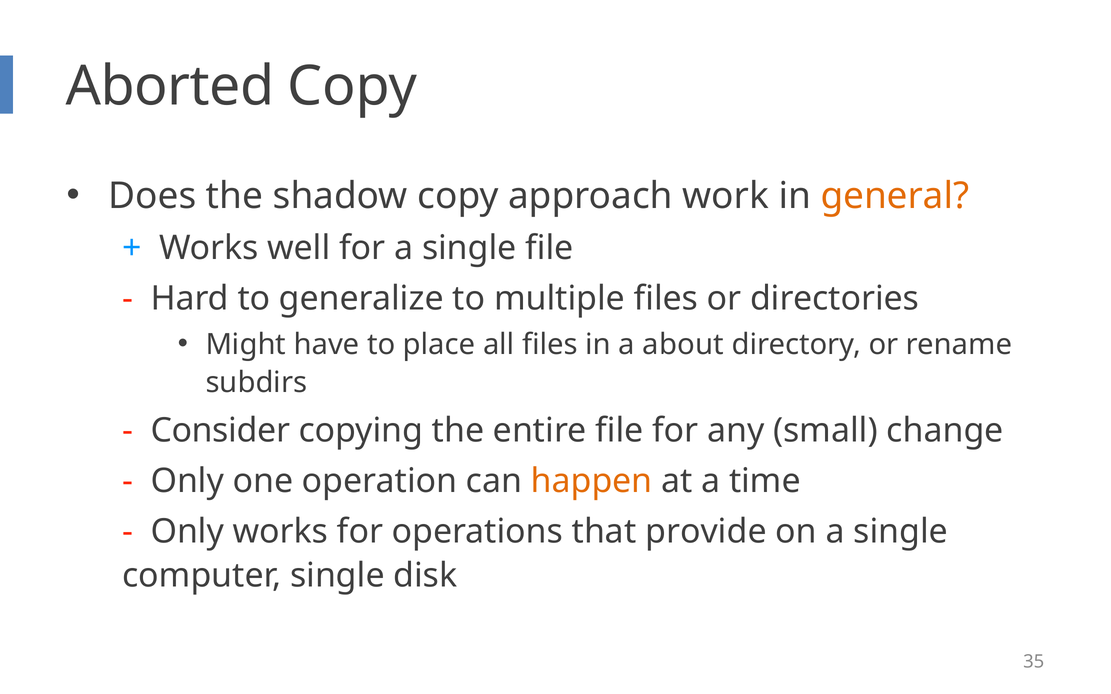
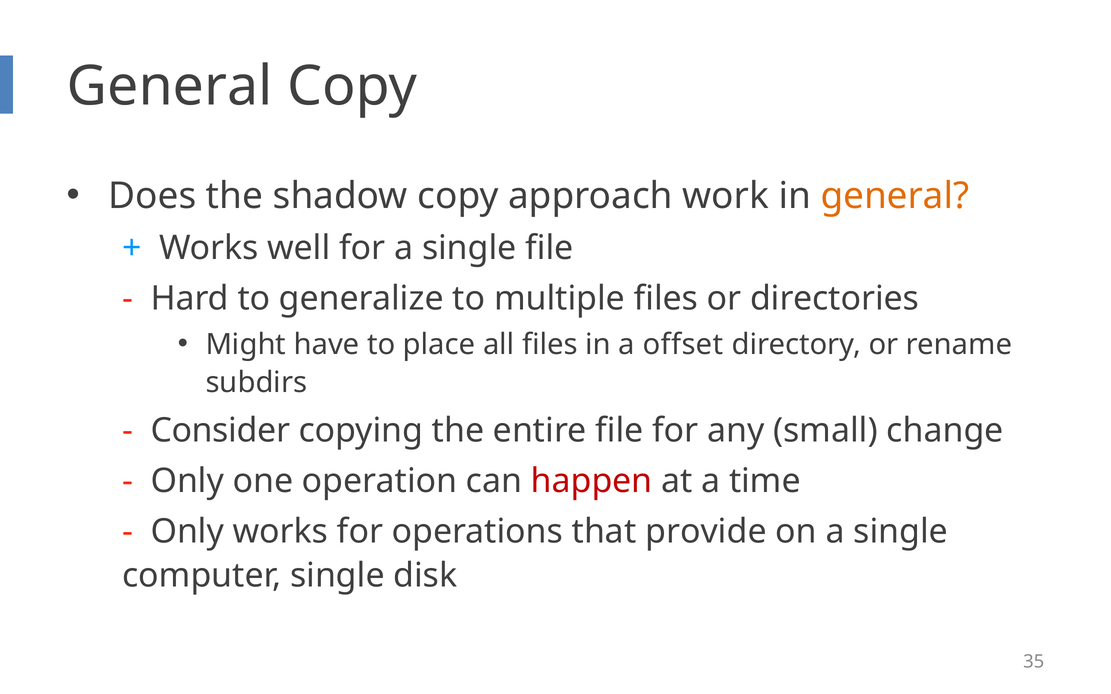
Aborted: Aborted -> General (170, 86)
about: about -> offset (683, 345)
happen colour: orange -> red (592, 481)
